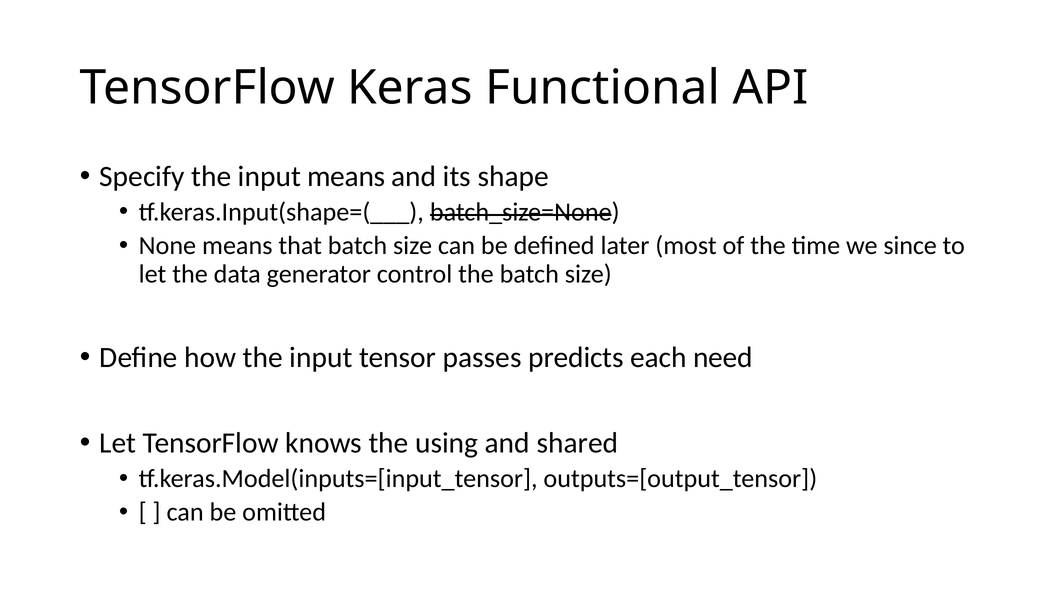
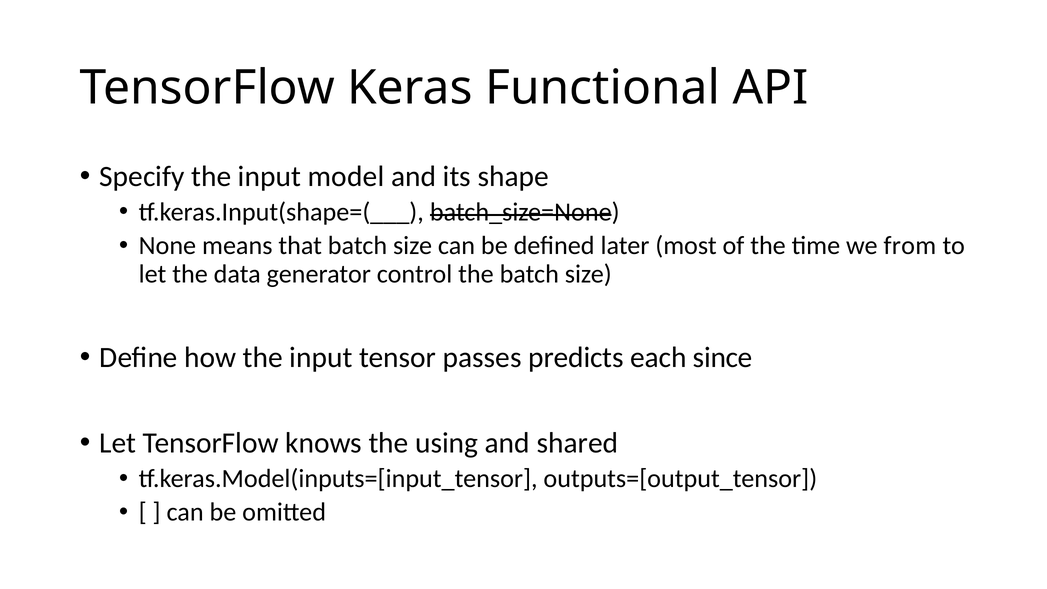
input means: means -> model (346, 176)
since: since -> from (910, 246)
need: need -> since (723, 358)
